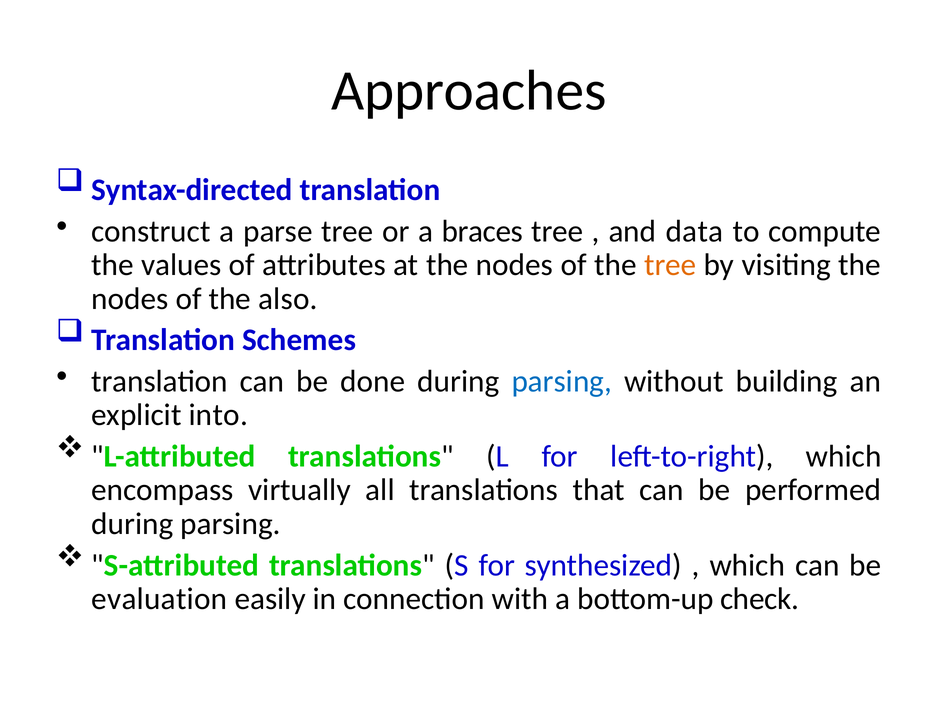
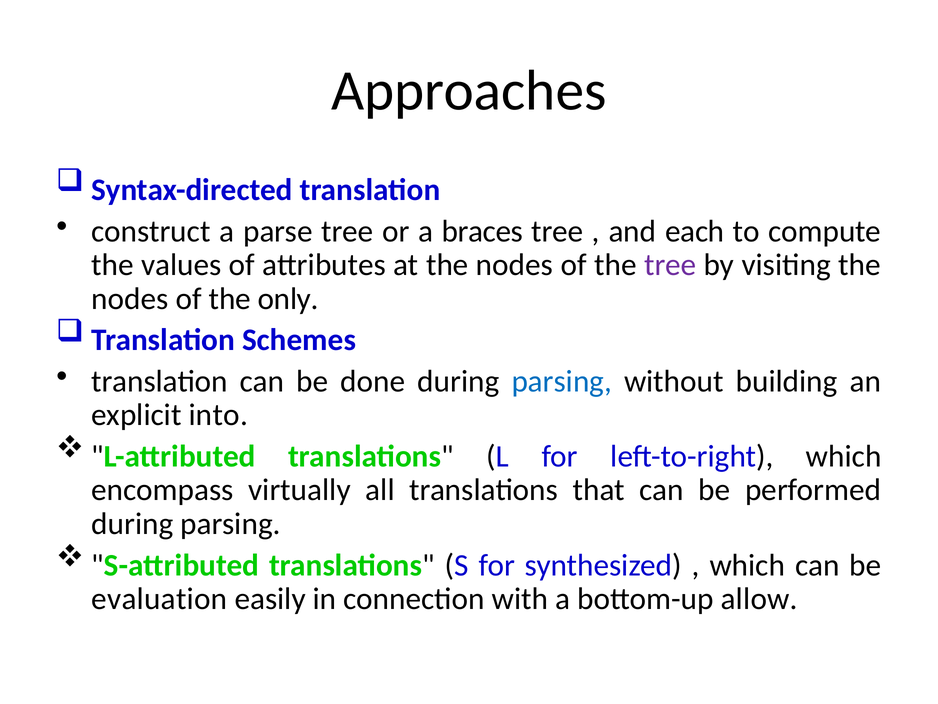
data: data -> each (695, 231)
tree colour: orange -> purple (670, 265)
also: also -> only (288, 299)
check: check -> allow (759, 599)
